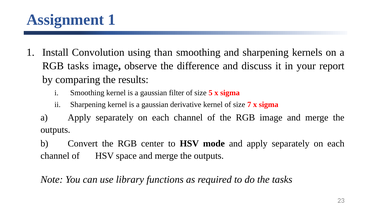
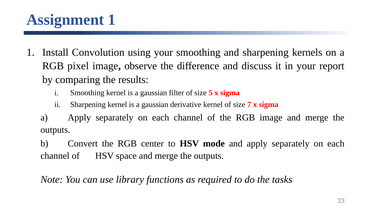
using than: than -> your (163, 52)
RGB tasks: tasks -> pixel (78, 66)
